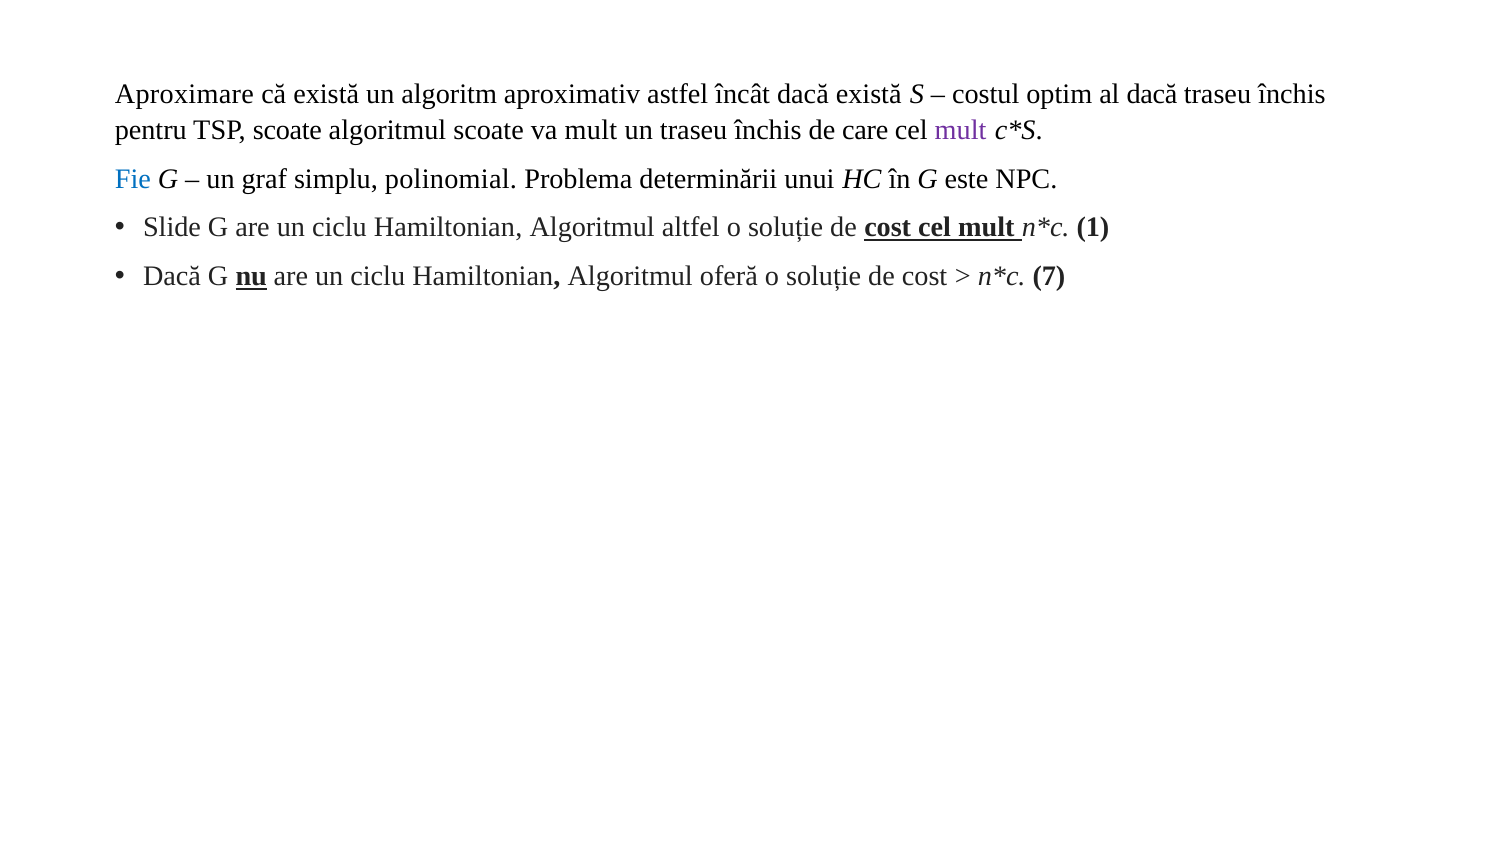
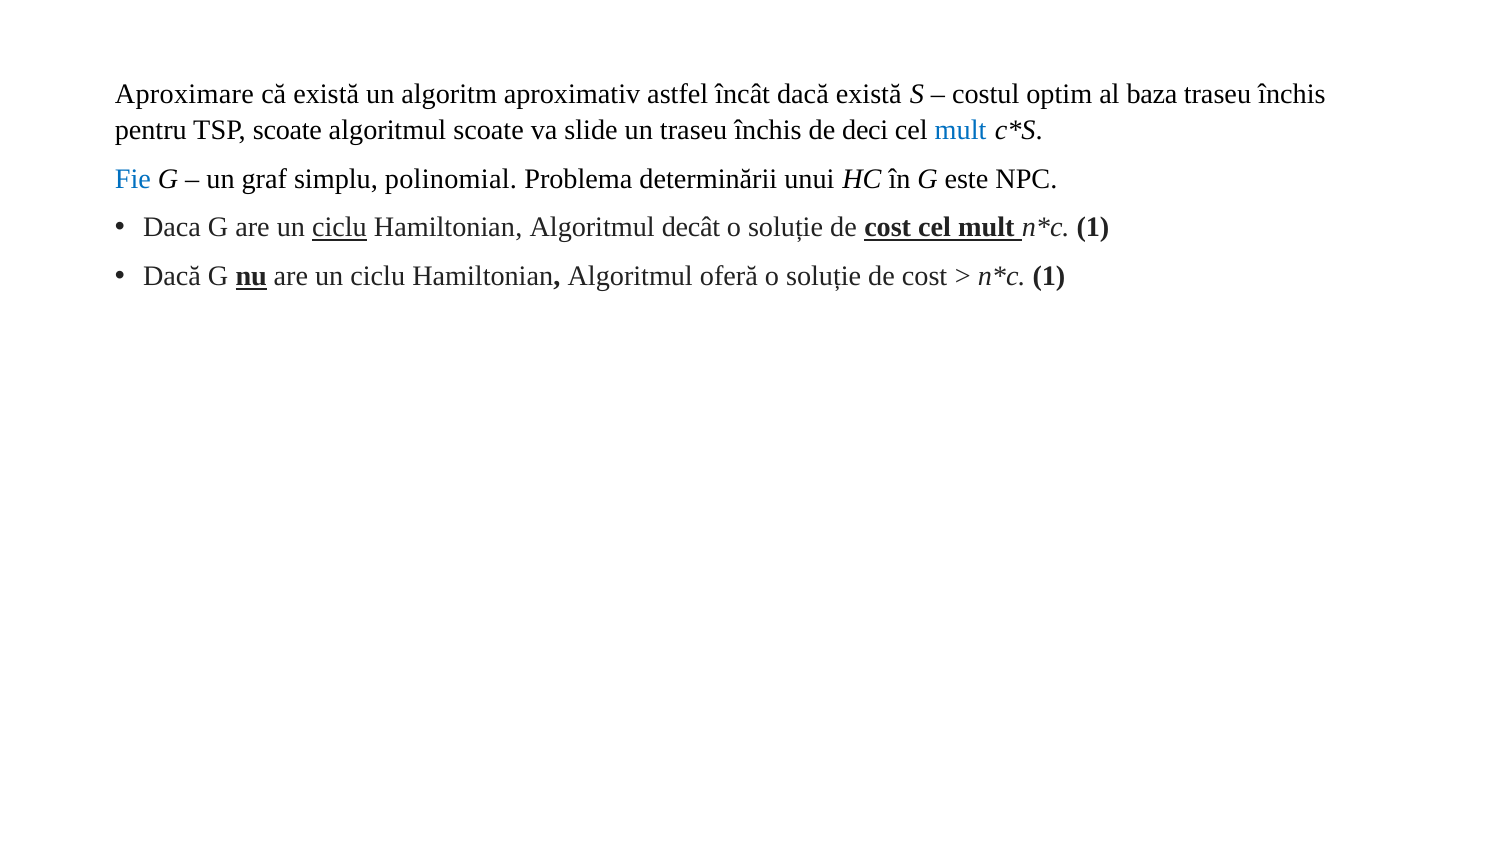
al dacă: dacă -> baza (1152, 94)
va mult: mult -> slide (591, 130)
care: care -> deci (865, 130)
mult colour: purple -> blue (961, 130)
Slide: Slide -> Daca (172, 228)
ciclu underline: none -> present (339, 228)
Algoritmul altfel: altfel -> decât (691, 228)
7: 7 -> 1 (1049, 276)
